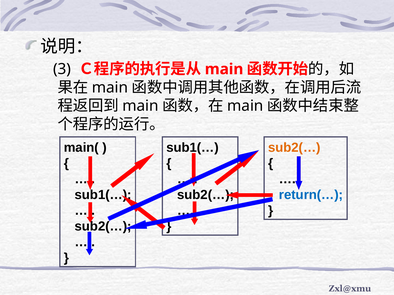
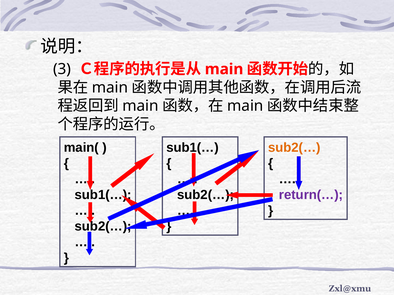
return(… colour: blue -> purple (311, 195)
